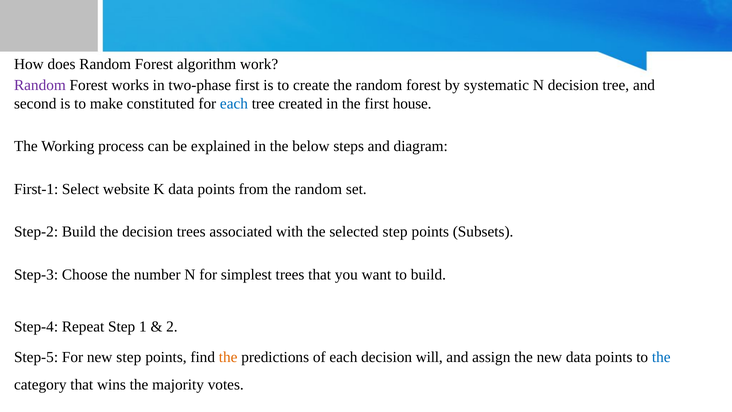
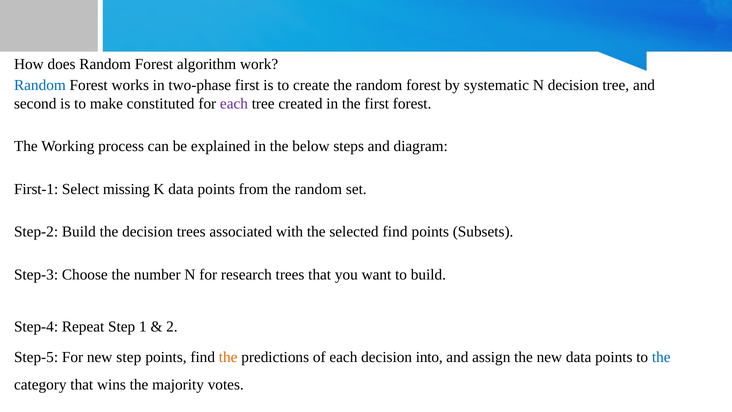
Random colour: purple -> blue (40, 85)
each colour: blue -> purple (234, 104)
first house: house -> forest (412, 104)
website: website -> missing (126, 189)
selected step: step -> find (395, 232)
simplest: simplest -> research (246, 274)
will: will -> into (429, 357)
